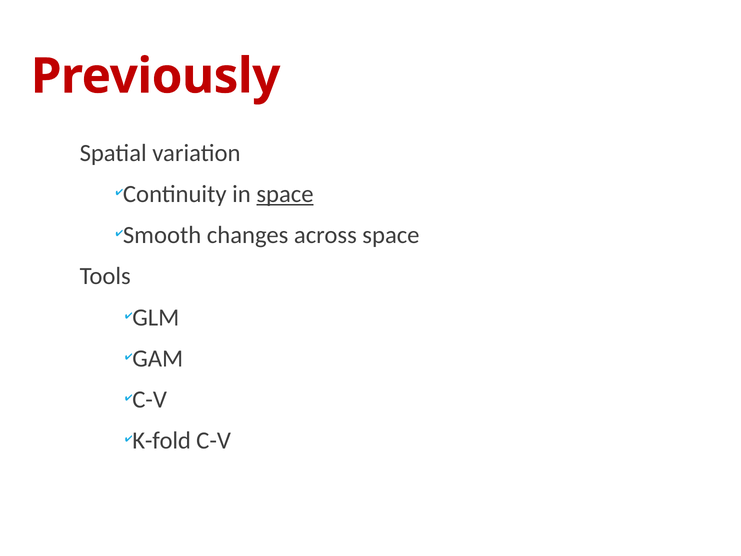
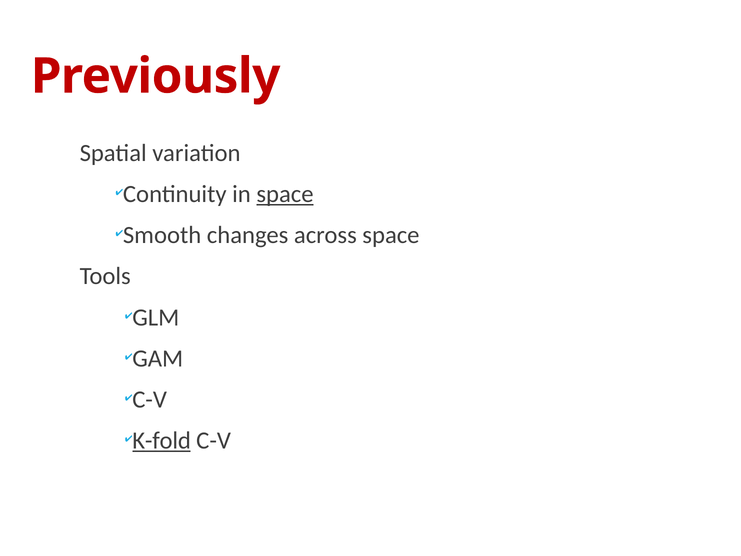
K-fold underline: none -> present (162, 441)
